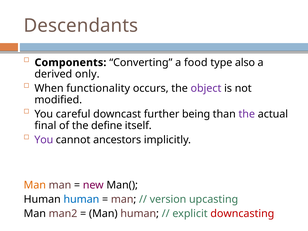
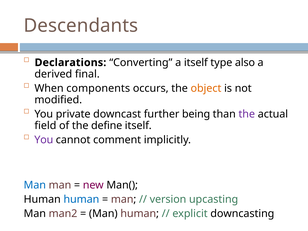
Components: Components -> Declarations (70, 63)
a food: food -> itself (196, 63)
only: only -> final (87, 74)
functionality: functionality -> components (98, 88)
object colour: purple -> orange (206, 88)
careful: careful -> private (73, 114)
final: final -> field (45, 126)
ancestors: ancestors -> comment (117, 140)
Man colour: orange -> blue (35, 185)
downcasting colour: red -> black (242, 214)
